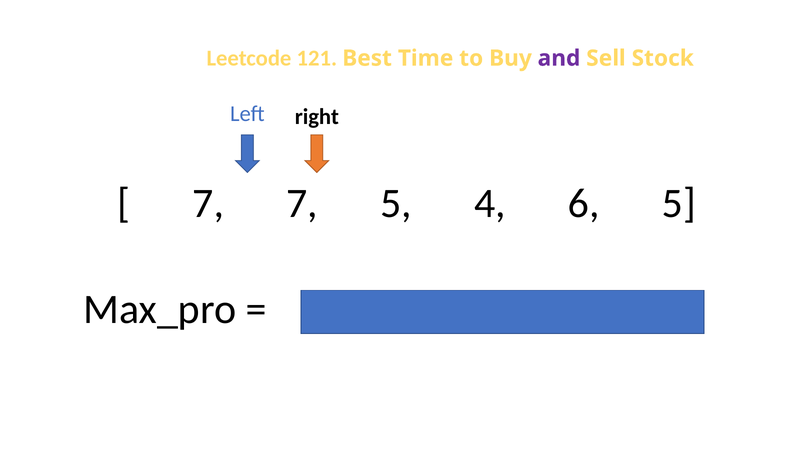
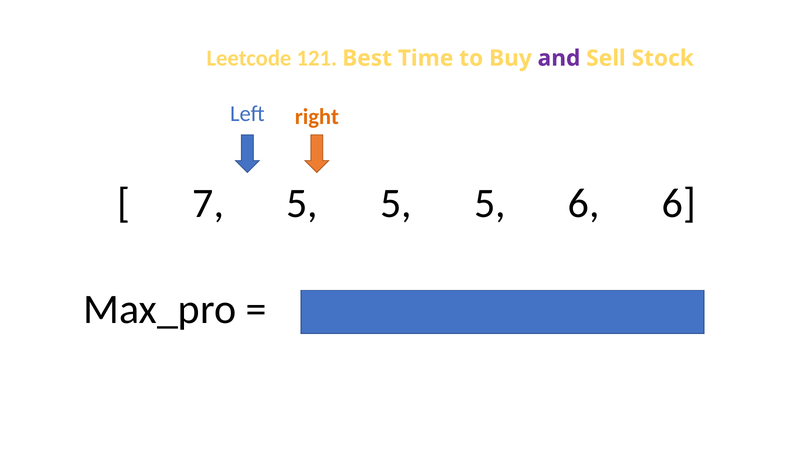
right colour: black -> orange (317, 117)
7 7: 7 -> 5 (302, 204)
4: 4 -> 5 (490, 204)
6 5: 5 -> 6 (679, 204)
